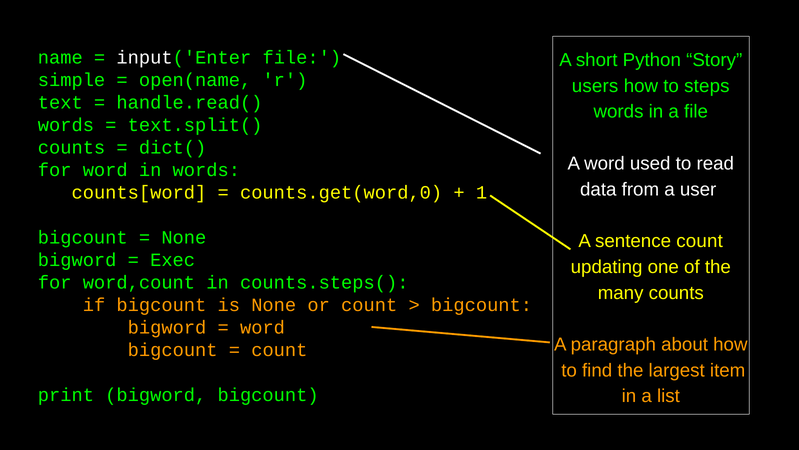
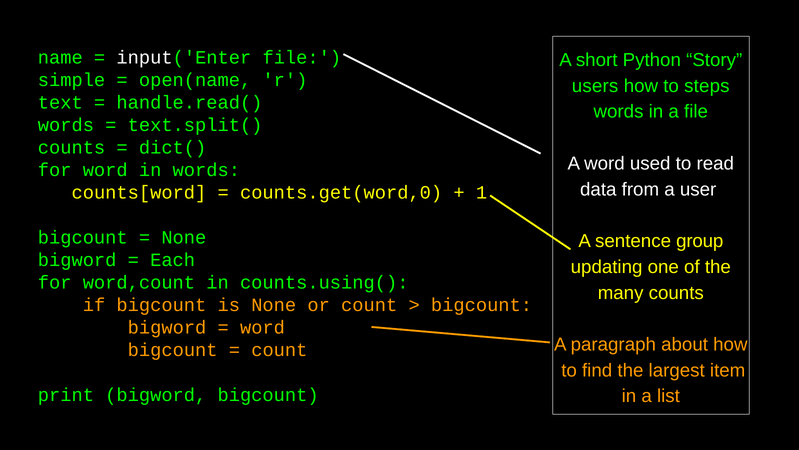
sentence count: count -> group (700, 241)
Exec: Exec -> Each (173, 260)
counts.steps(: counts.steps( -> counts.using( (324, 282)
